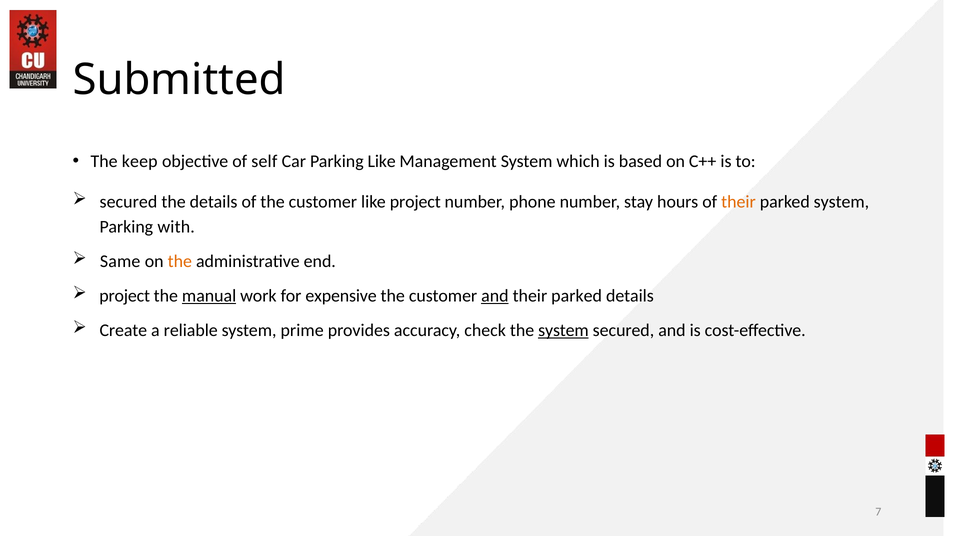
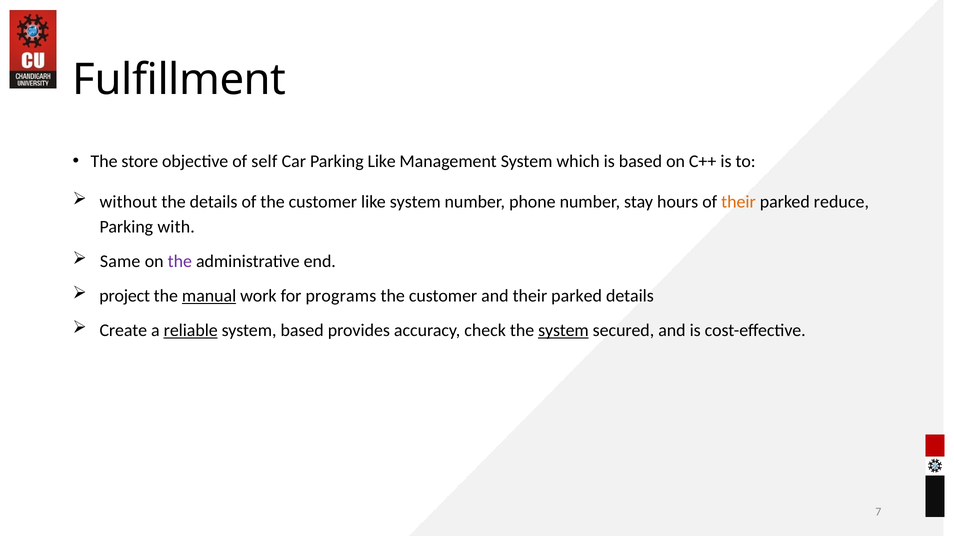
Submitted: Submitted -> Fulfillment (179, 80)
keep: keep -> store (140, 162)
secured: secured -> without (128, 202)
like project: project -> system (415, 202)
parked system: system -> reduce (841, 202)
the colour: orange -> purple (180, 262)
expensive: expensive -> programs (341, 296)
and underline: present -> none (495, 296)
reliable underline: none -> present (191, 331)
system prime: prime -> based (302, 331)
